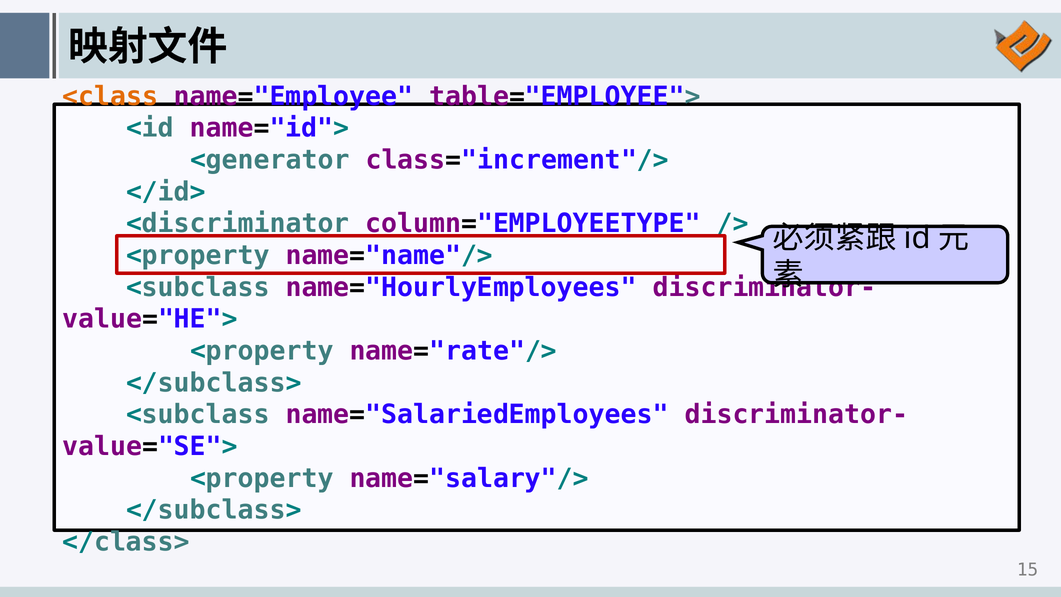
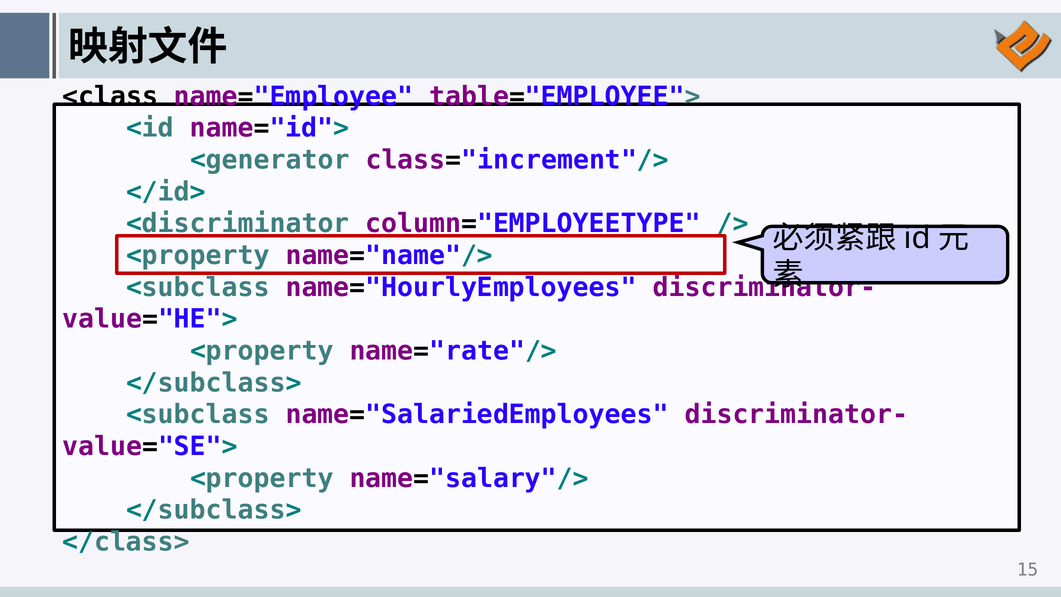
<class colour: orange -> black (110, 96)
